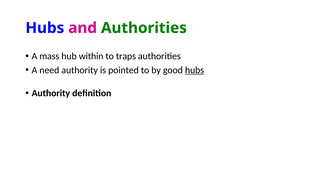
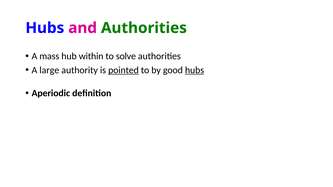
traps: traps -> solve (126, 56)
need: need -> large (49, 70)
pointed underline: none -> present (123, 70)
Authority: Authority -> Aperiodic (51, 93)
